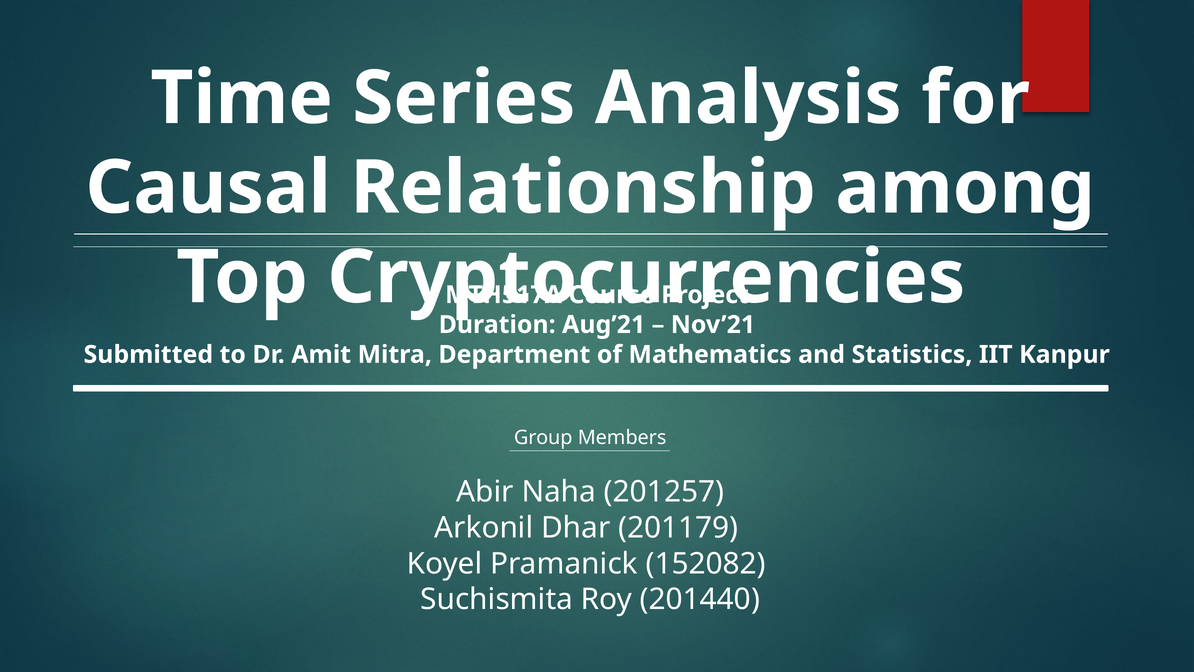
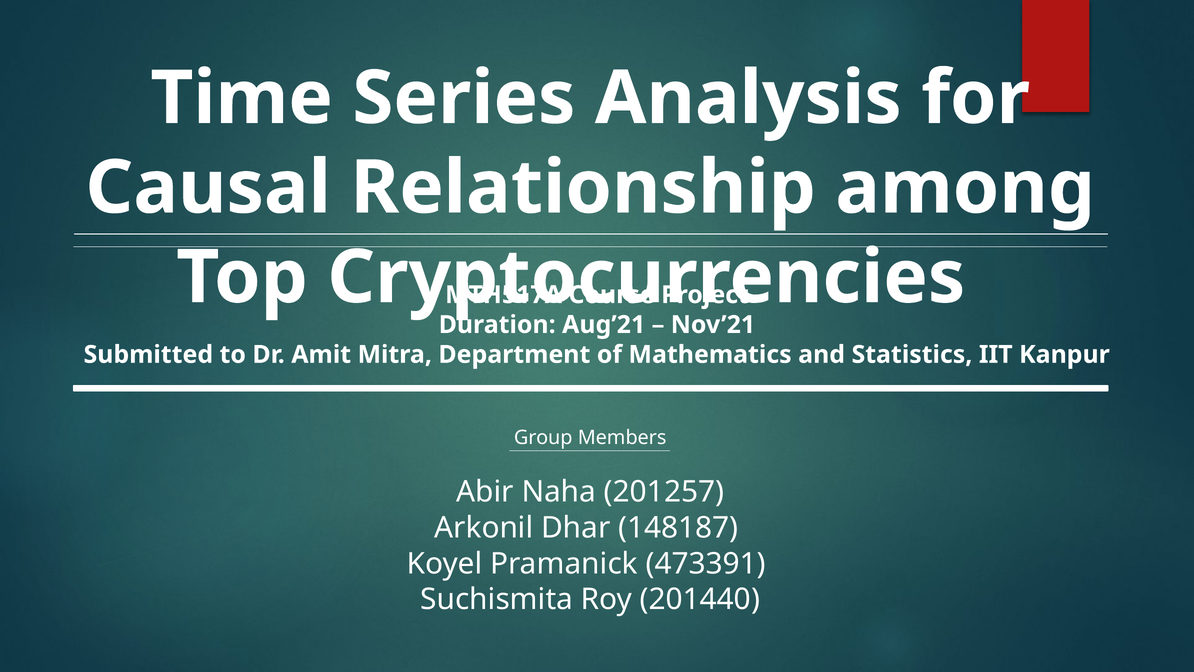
201179: 201179 -> 148187 (678, 528)
152082: 152082 -> 473391 (706, 563)
